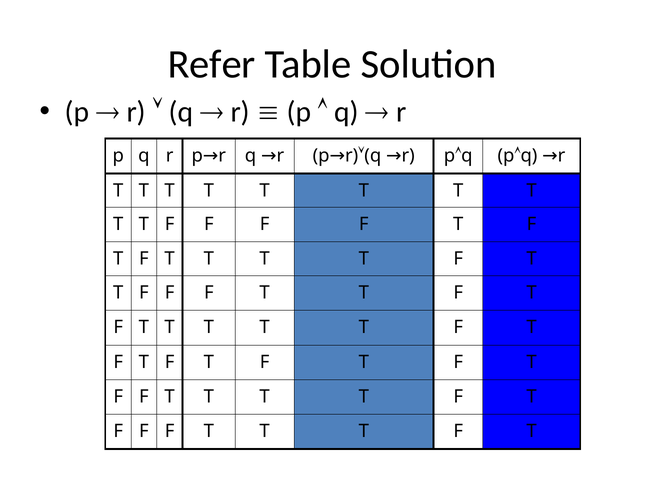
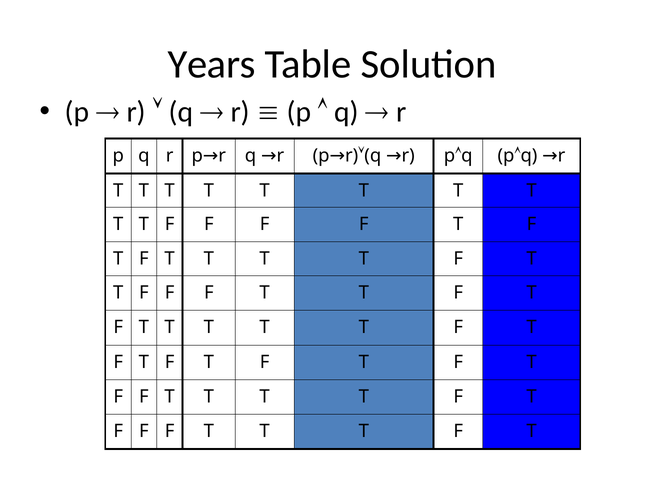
Refer: Refer -> Years (212, 64)
